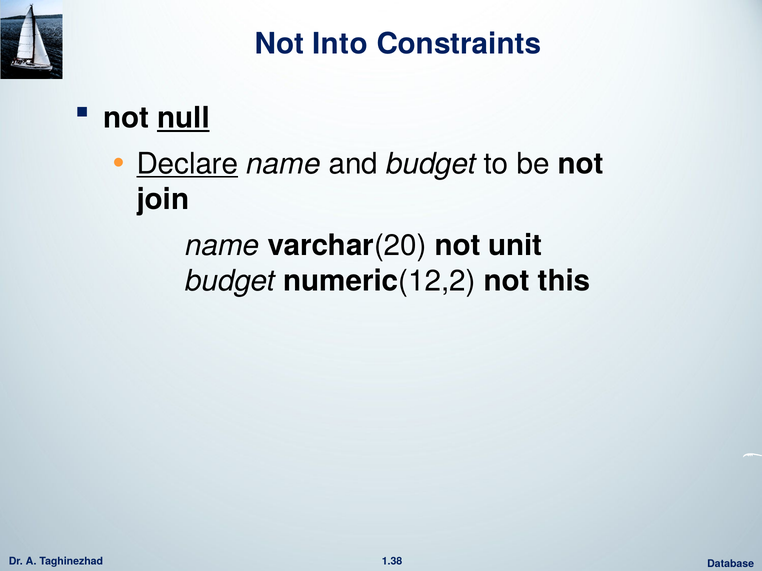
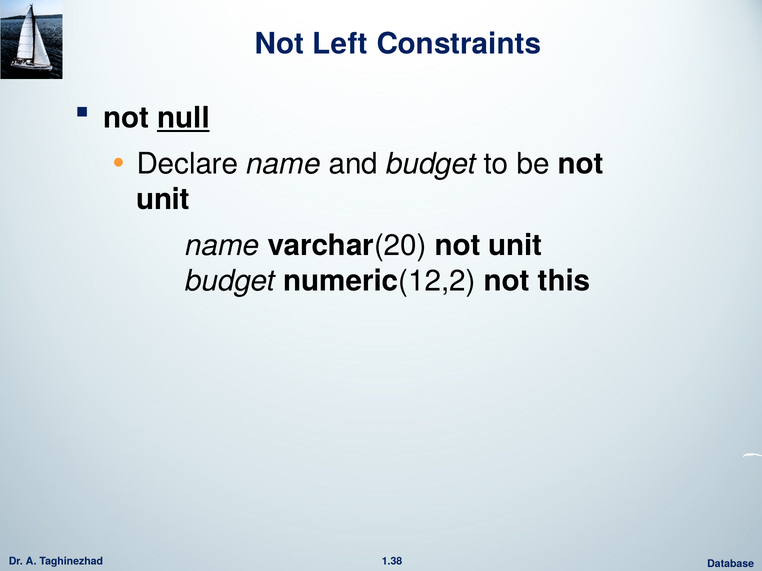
Into: Into -> Left (340, 44)
Declare underline: present -> none (187, 164)
join: join -> unit (163, 200)
